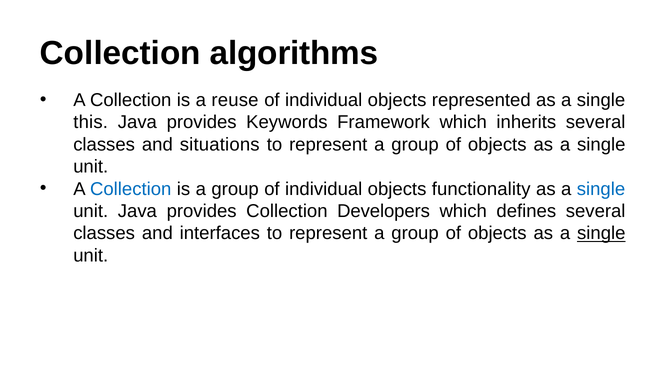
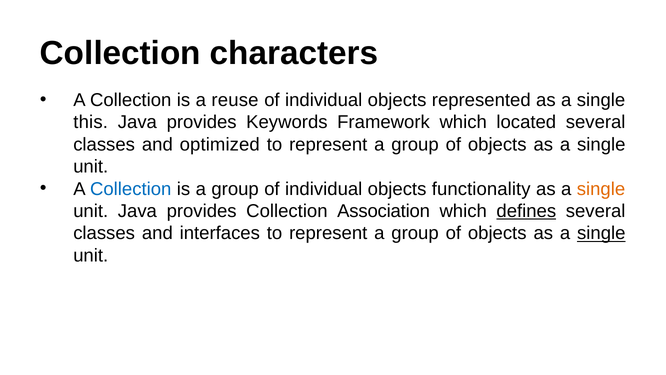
algorithms: algorithms -> characters (294, 53)
inherits: inherits -> located (526, 122)
situations: situations -> optimized (220, 144)
single colour: blue -> orange (601, 189)
Developers: Developers -> Association (384, 211)
defines underline: none -> present (526, 211)
